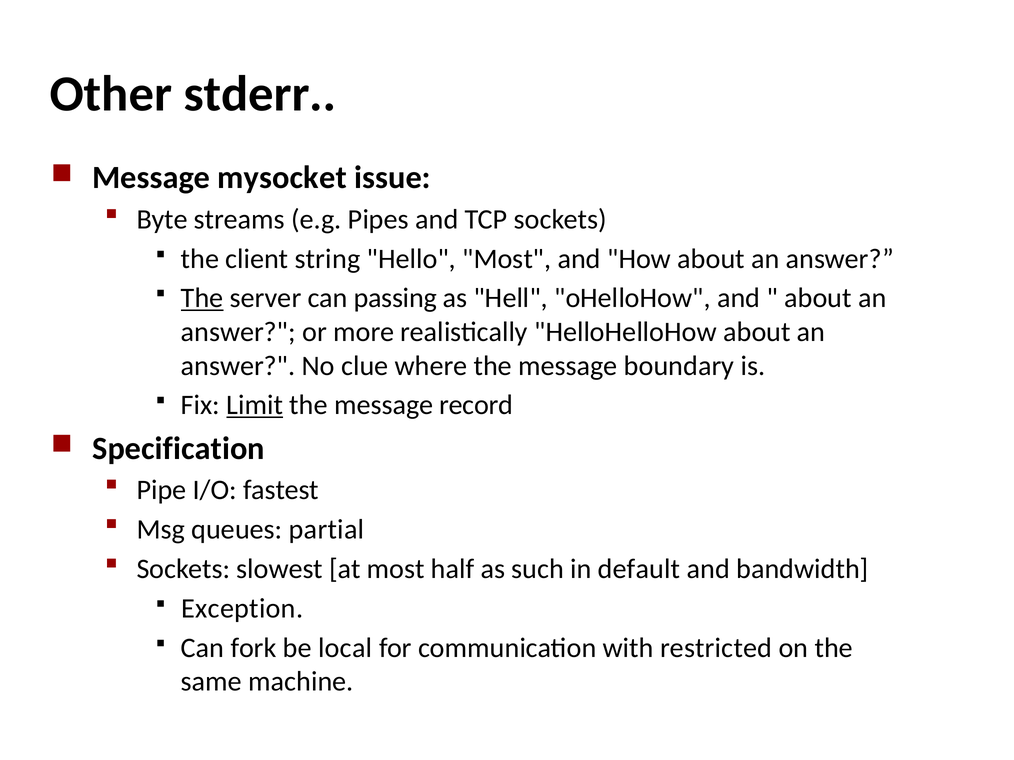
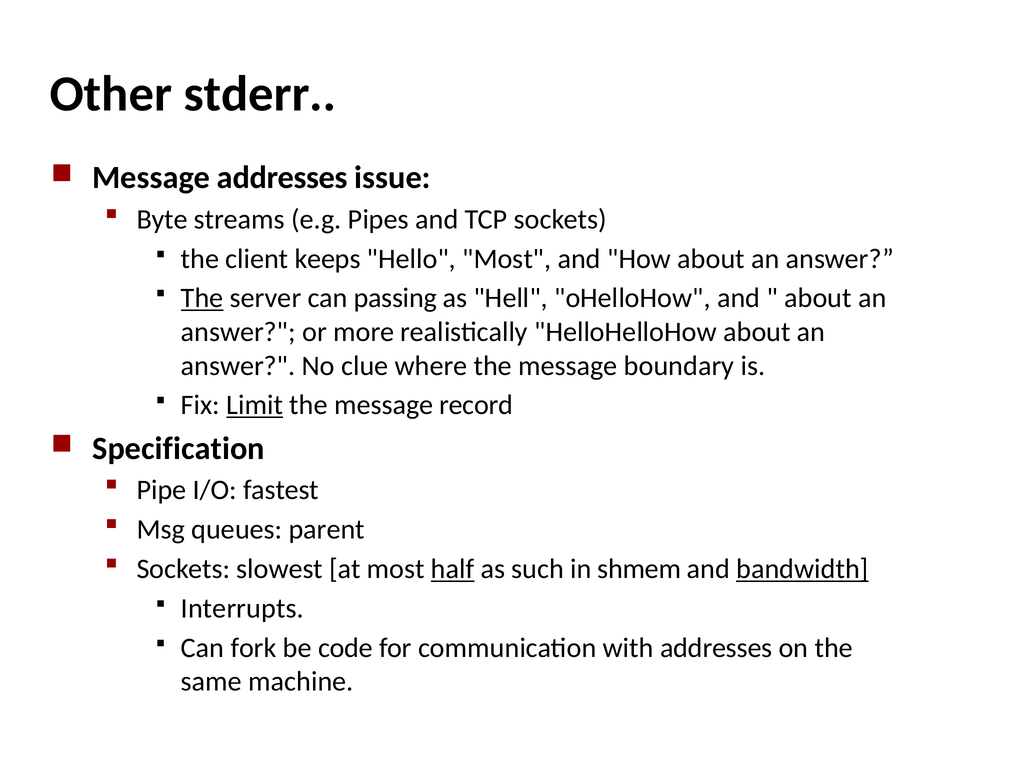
Message mysocket: mysocket -> addresses (282, 178)
string: string -> keeps (328, 259)
partial: partial -> parent (327, 530)
half underline: none -> present (453, 569)
default: default -> shmem (639, 569)
bandwidth underline: none -> present (802, 569)
Exception: Exception -> Interrupts (242, 609)
local: local -> code (345, 648)
with restricted: restricted -> addresses (716, 648)
